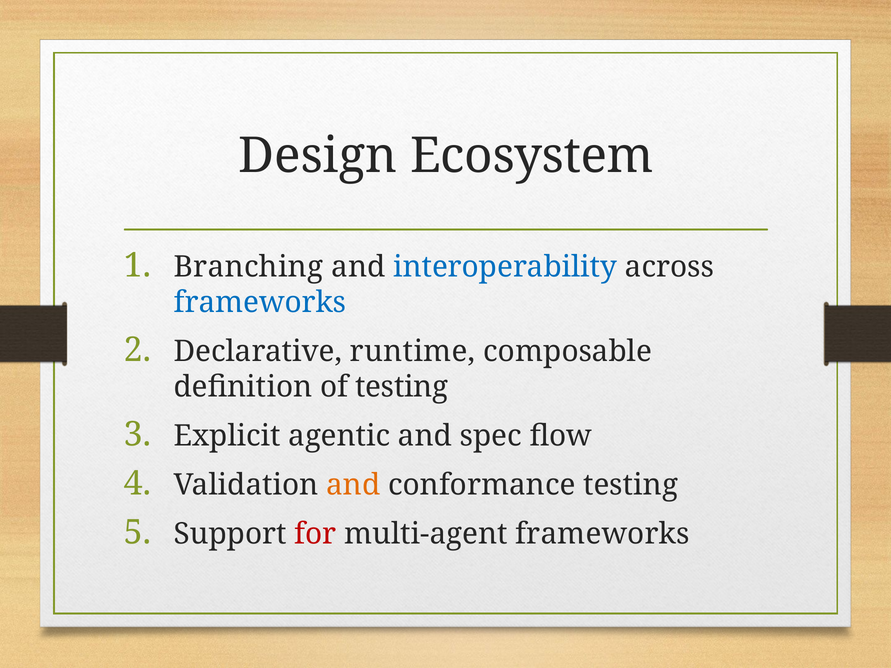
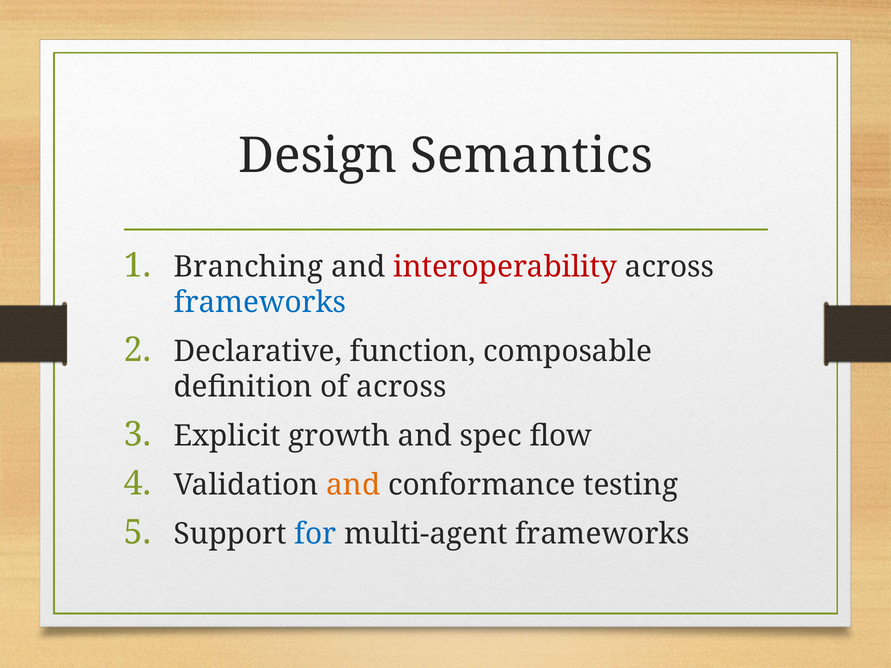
Ecosystem: Ecosystem -> Semantics (531, 156)
interoperability colour: blue -> red (505, 267)
runtime: runtime -> function (413, 352)
of testing: testing -> across (401, 387)
agentic: agentic -> growth (339, 436)
for colour: red -> blue (315, 534)
